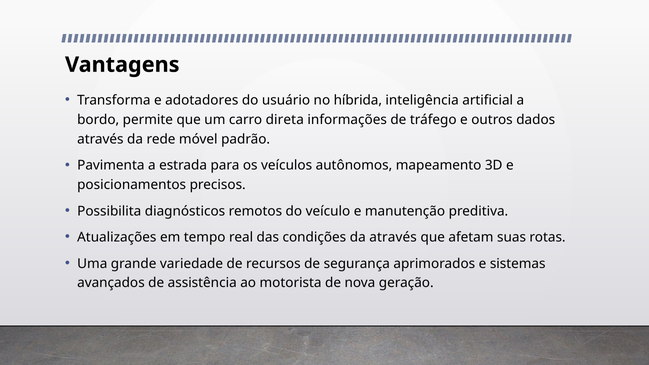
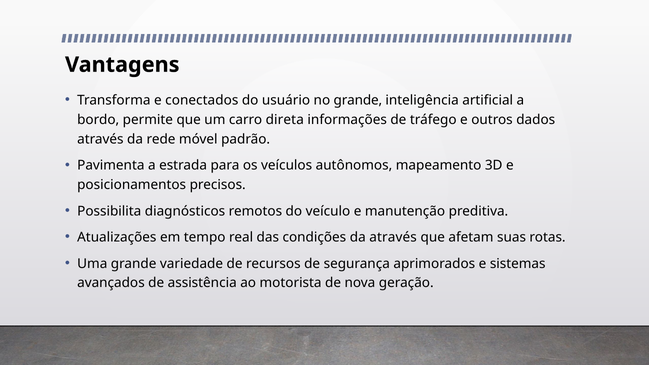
adotadores: adotadores -> conectados (202, 100)
no híbrida: híbrida -> grande (358, 100)
